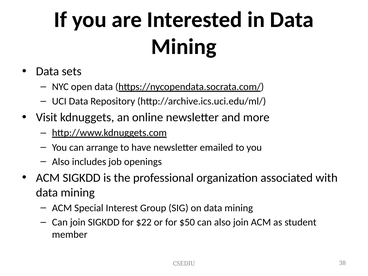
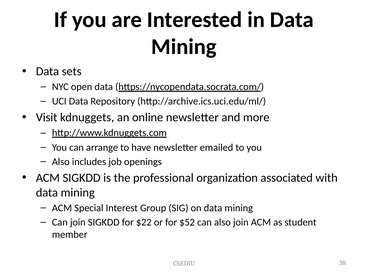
$50: $50 -> $52 (187, 222)
